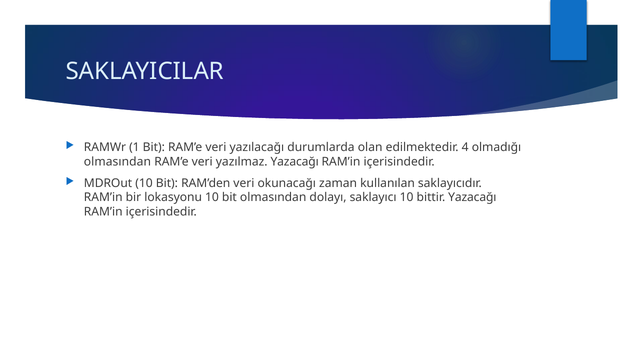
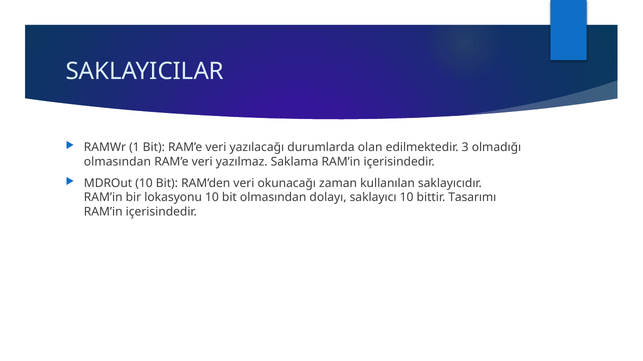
4: 4 -> 3 (465, 148)
yazılmaz Yazacağı: Yazacağı -> Saklama (295, 162)
bittir Yazacağı: Yazacağı -> Tasarımı (472, 198)
